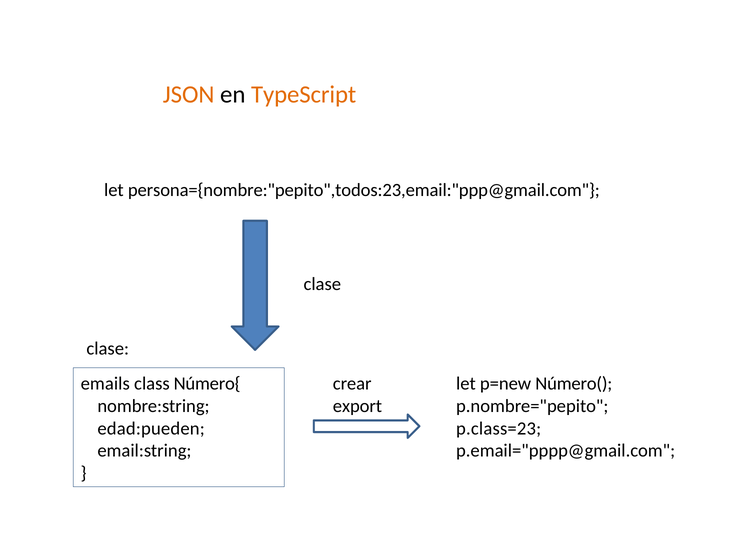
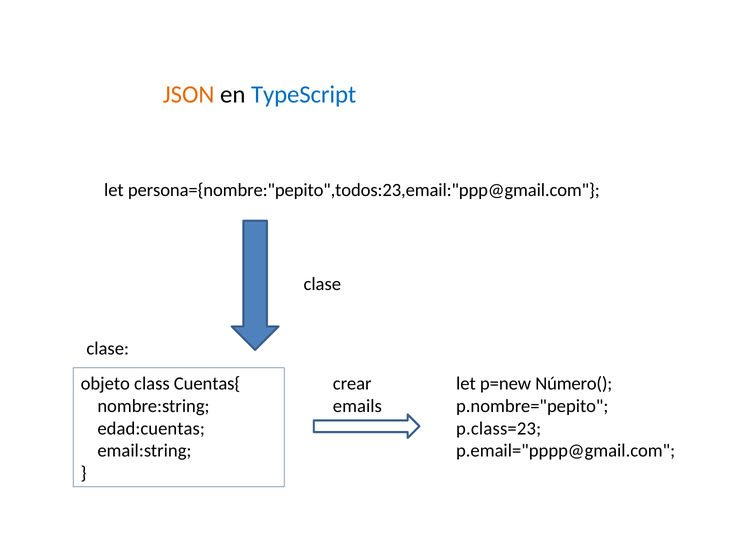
TypeScript colour: orange -> blue (304, 94)
emails: emails -> objeto (105, 383)
Número{: Número{ -> Cuentas{ (207, 383)
export: export -> emails (357, 406)
edad:pueden: edad:pueden -> edad:cuentas (151, 428)
